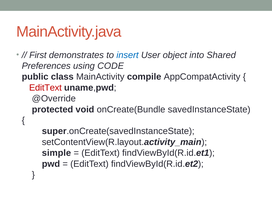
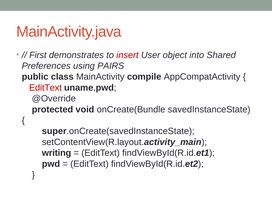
insert colour: blue -> red (128, 55)
CODE: CODE -> PAIRS (111, 66)
simple: simple -> writing (57, 153)
